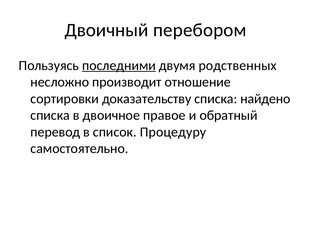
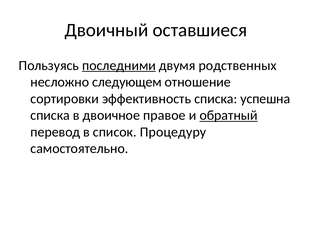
перебором: перебором -> оставшиеся (200, 30)
производит: производит -> следующем (127, 82)
доказательству: доказательству -> эффективность (147, 99)
найдено: найдено -> успешна (265, 99)
обратный underline: none -> present (229, 115)
